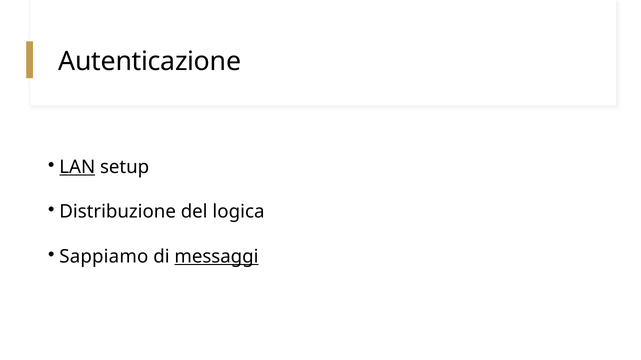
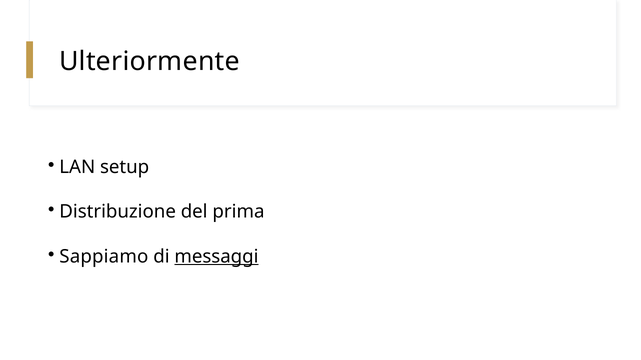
Autenticazione: Autenticazione -> Ulteriormente (149, 62)
LAN underline: present -> none (77, 167)
logica: logica -> prima (238, 212)
